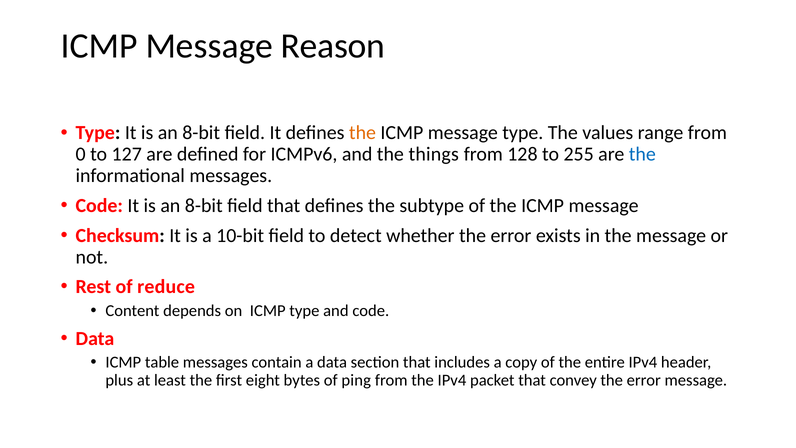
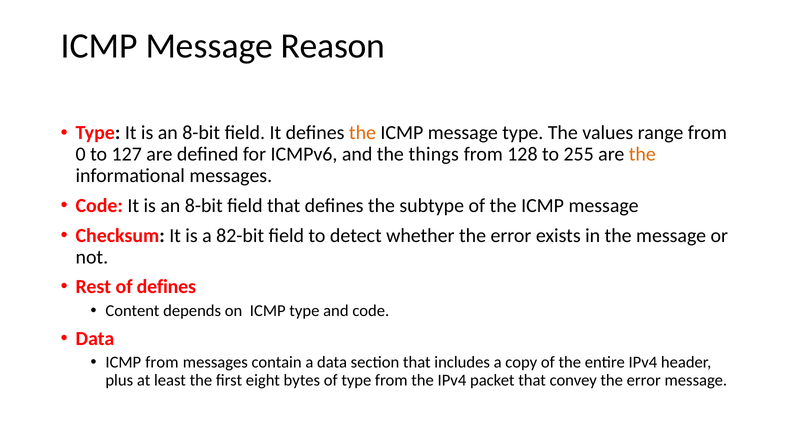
the colour: blue -> orange (642, 154)
10-bit: 10-bit -> 82-bit (240, 235)
of reduce: reduce -> defines (166, 287)
ICMP table: table -> from (162, 362)
of ping: ping -> type (356, 380)
